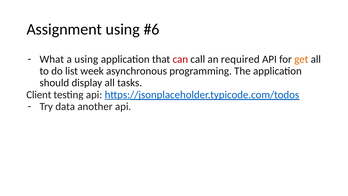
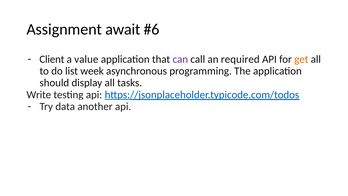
Assignment using: using -> await (123, 29)
What: What -> Client (52, 59)
a using: using -> value (86, 59)
can colour: red -> purple (180, 59)
Client: Client -> Write (39, 95)
